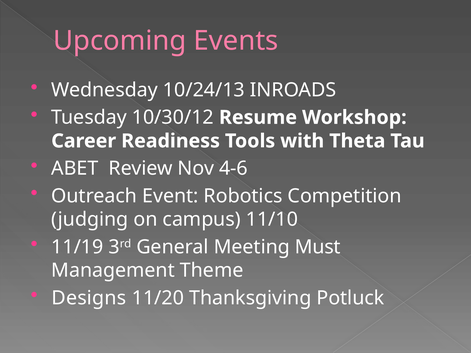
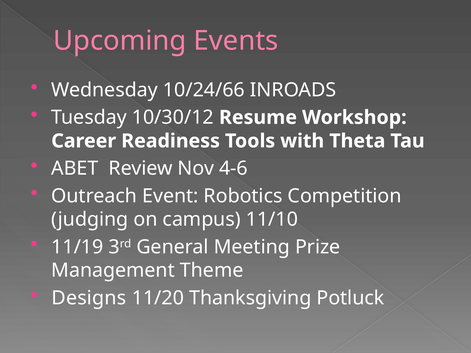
10/24/13: 10/24/13 -> 10/24/66 (204, 90)
Must: Must -> Prize (318, 247)
